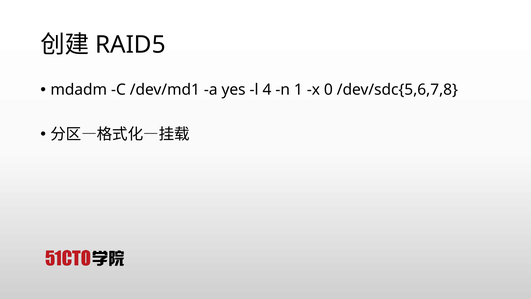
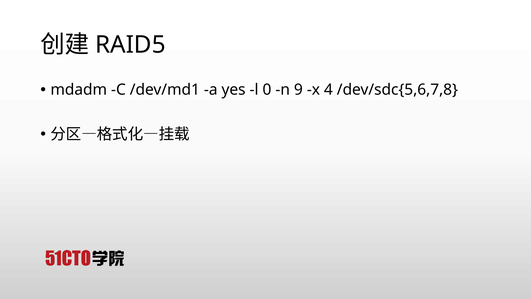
4: 4 -> 0 (267, 90)
1: 1 -> 9 (298, 90)
0: 0 -> 4 (328, 90)
